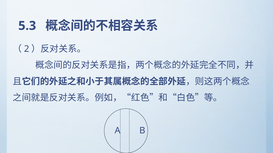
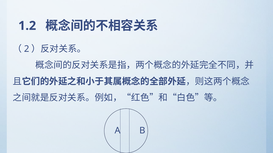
5.3: 5.3 -> 1.2 (27, 26)
